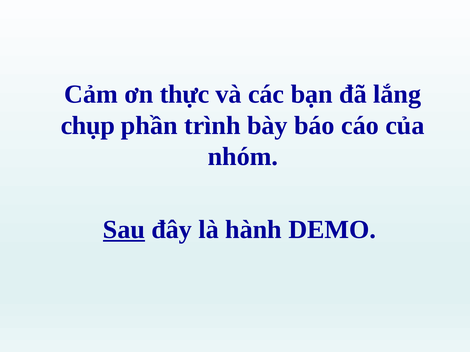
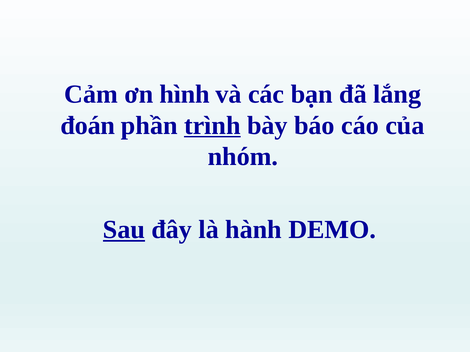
thực: thực -> hình (185, 94)
chụp: chụp -> đoán (88, 126)
trình underline: none -> present (212, 126)
